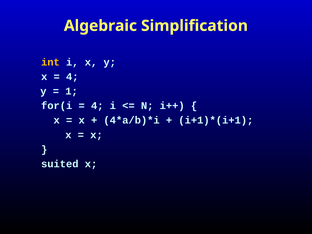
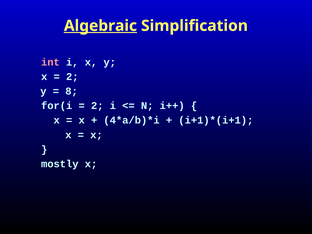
Algebraic underline: none -> present (100, 26)
int colour: yellow -> pink (50, 62)
4: 4 -> 2 (72, 77)
1: 1 -> 8 (72, 91)
4: 4 -> 2 (97, 106)
suited: suited -> mostly (60, 164)
